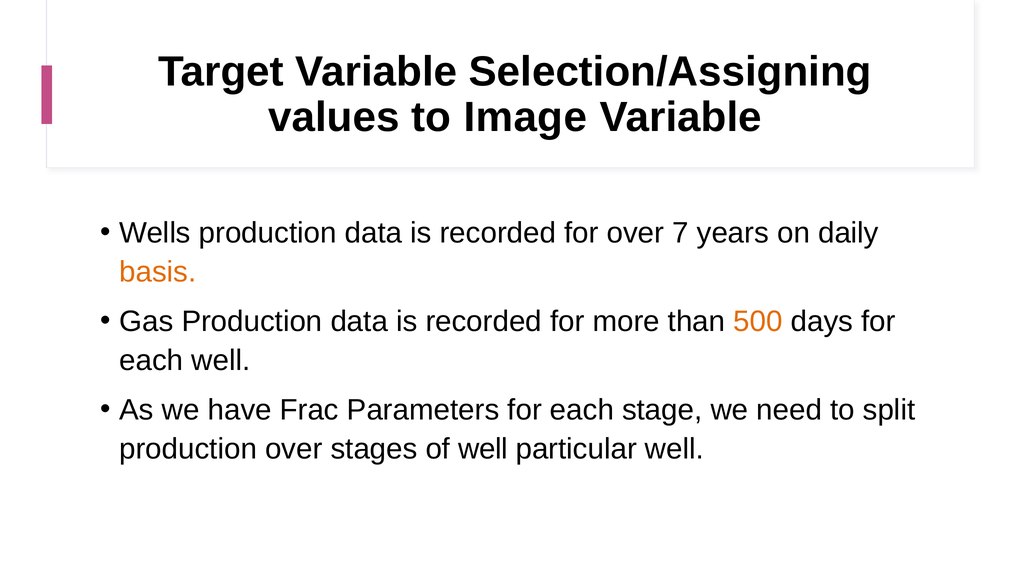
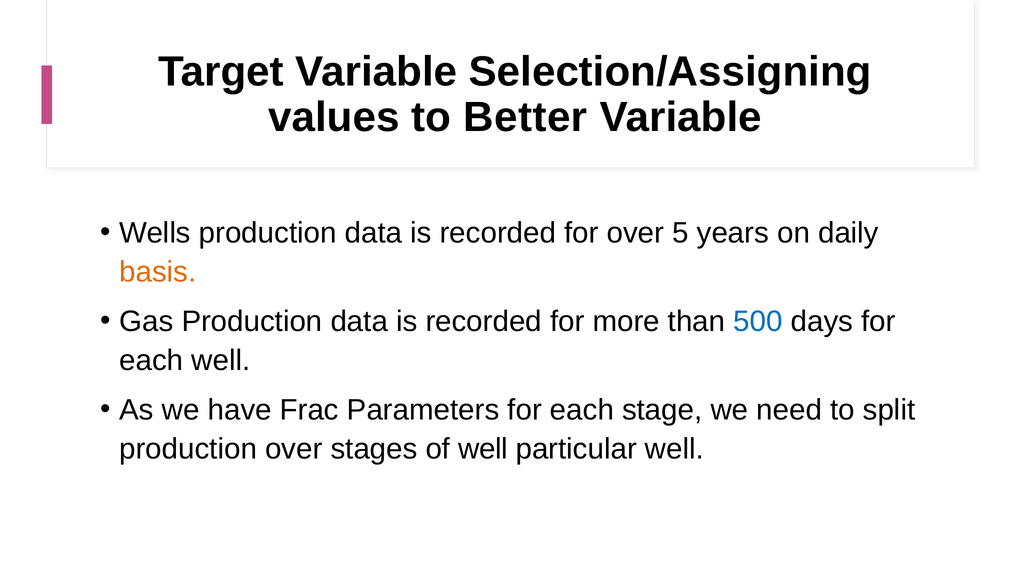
Image: Image -> Better (525, 117)
7: 7 -> 5 (681, 233)
500 colour: orange -> blue (758, 321)
